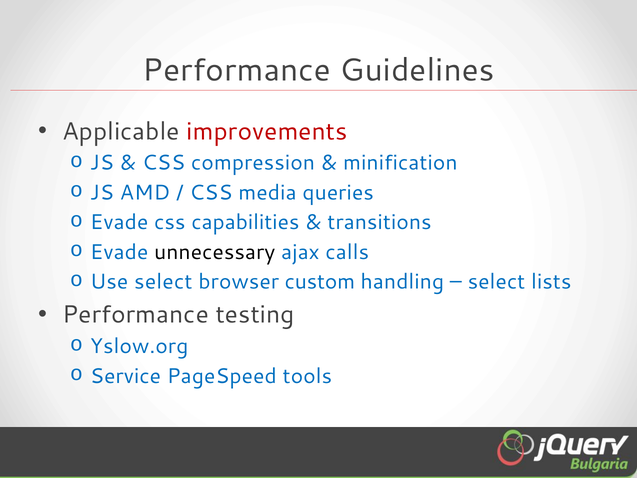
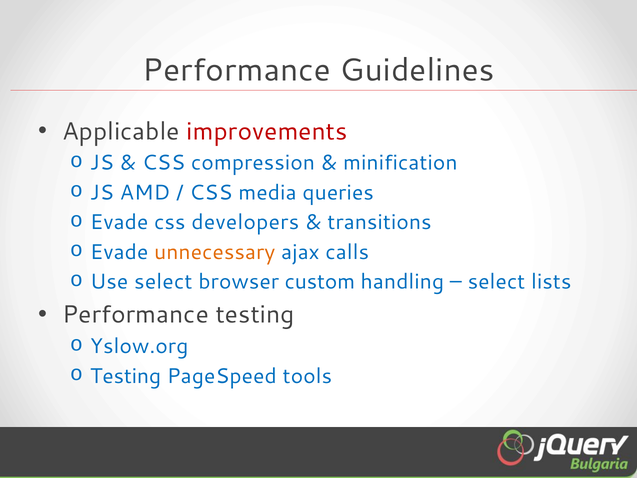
capabilities: capabilities -> developers (245, 222)
unnecessary colour: black -> orange (215, 252)
Service: Service -> Testing (126, 376)
